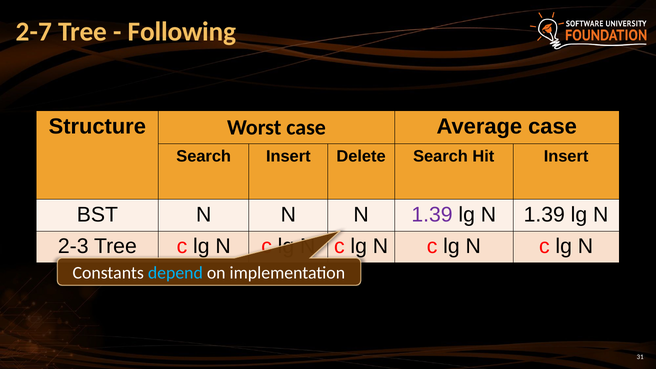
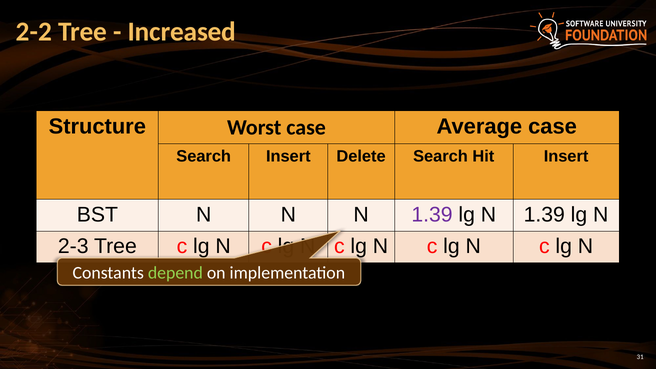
2-7: 2-7 -> 2-2 (34, 32)
Following: Following -> Increased (182, 32)
depend colour: light blue -> light green (175, 273)
